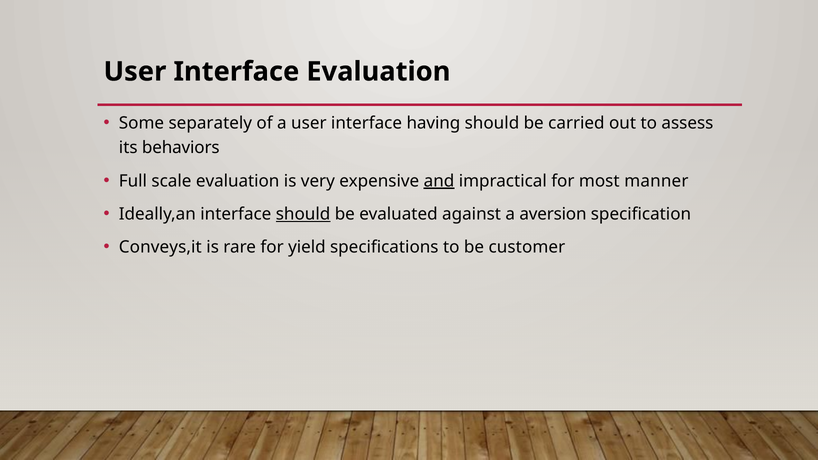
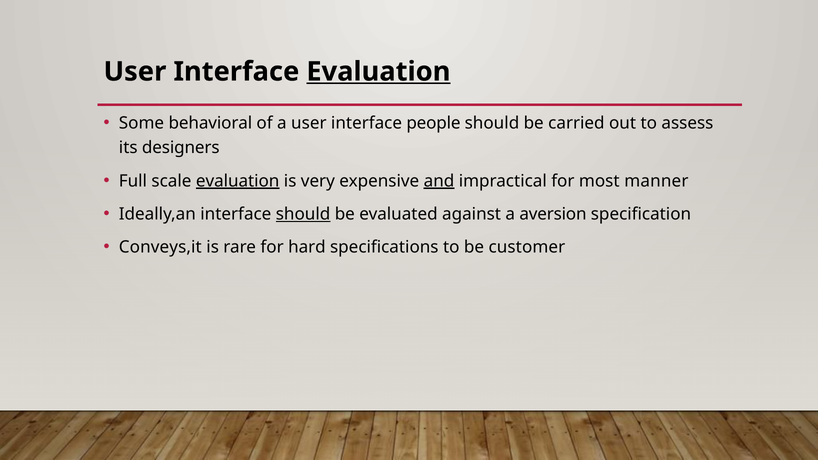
Evaluation underline: none -> present (378, 72)
separately: separately -> behavioral (210, 123)
having: having -> people (433, 123)
behaviors: behaviors -> designers (181, 148)
evaluation underline: none -> present (238, 181)
yield: yield -> hard (307, 247)
